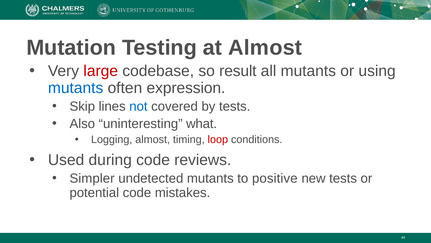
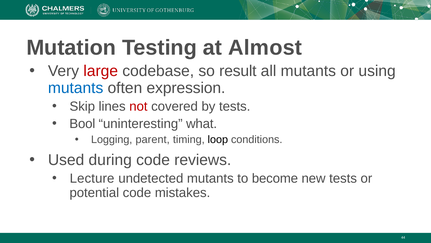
not colour: blue -> red (138, 106)
Also: Also -> Bool (82, 123)
Logging almost: almost -> parent (153, 139)
loop colour: red -> black (218, 139)
Simpler: Simpler -> Lecture (92, 178)
positive: positive -> become (275, 178)
